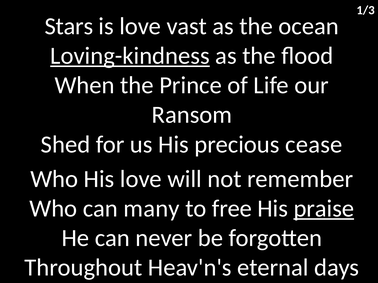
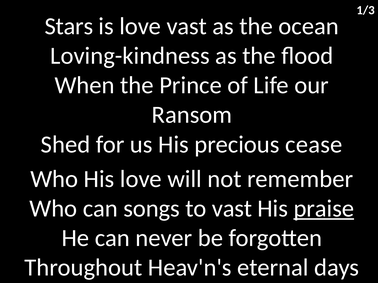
Loving-kindness underline: present -> none (130, 56)
many: many -> songs (152, 209)
to free: free -> vast (232, 209)
